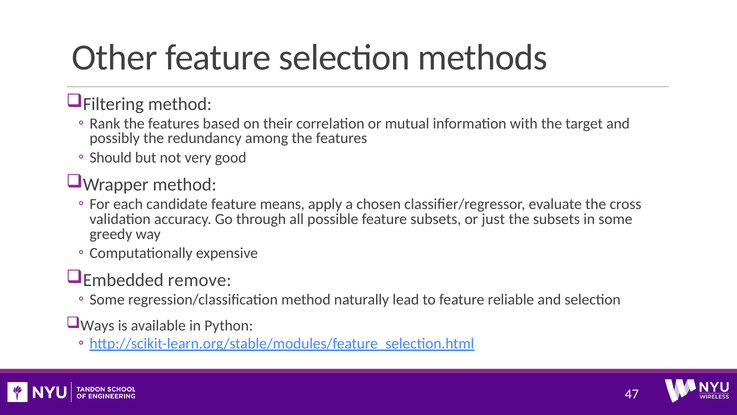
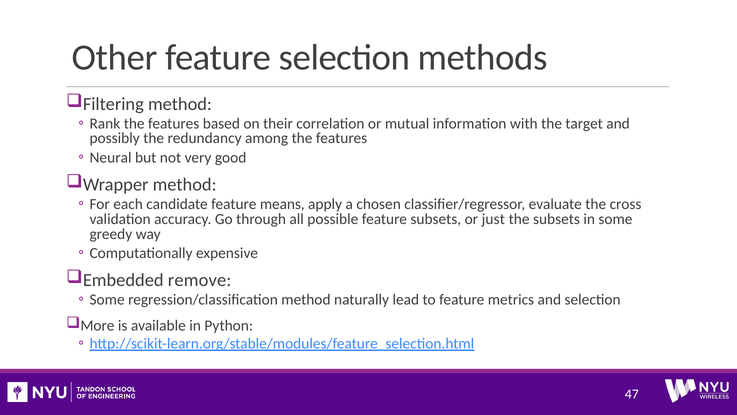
Should: Should -> Neural (111, 157)
reliable: reliable -> metrics (511, 299)
Ways: Ways -> More (97, 325)
